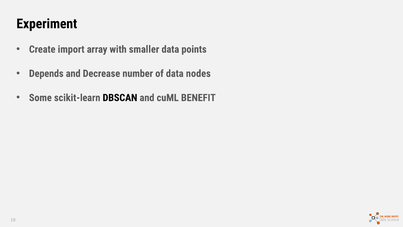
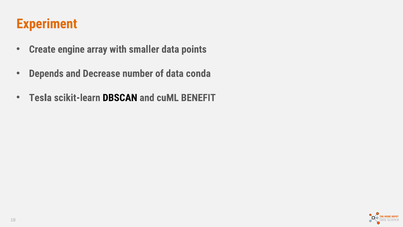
Experiment colour: black -> orange (47, 24)
import: import -> engine (71, 49)
nodes: nodes -> conda (198, 73)
Some: Some -> Tesla (40, 98)
